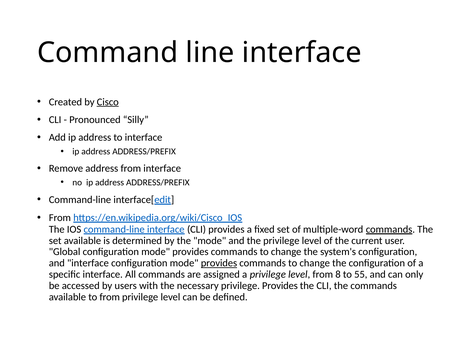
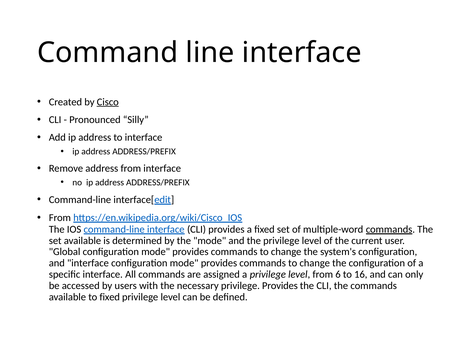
provides underline: present -> none (219, 263)
8: 8 -> 6 (338, 275)
55: 55 -> 16 (361, 275)
to from: from -> fixed (110, 297)
